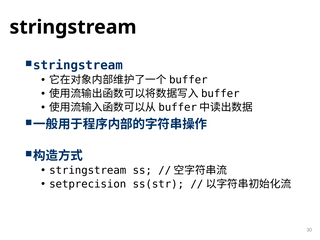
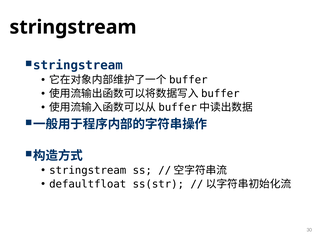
setprecision: setprecision -> defaultfloat (88, 184)
